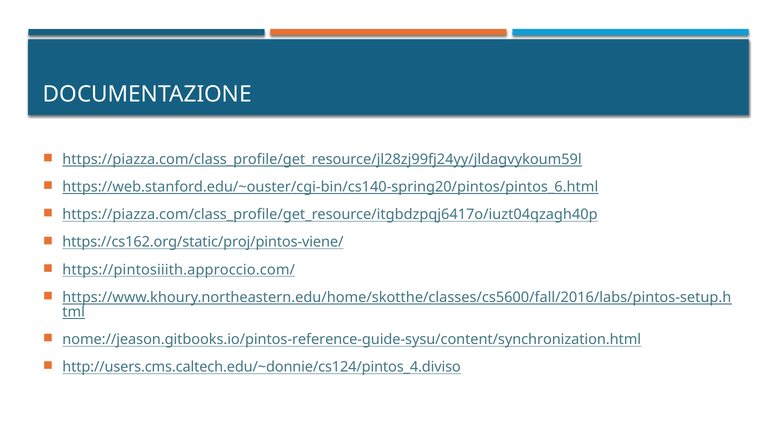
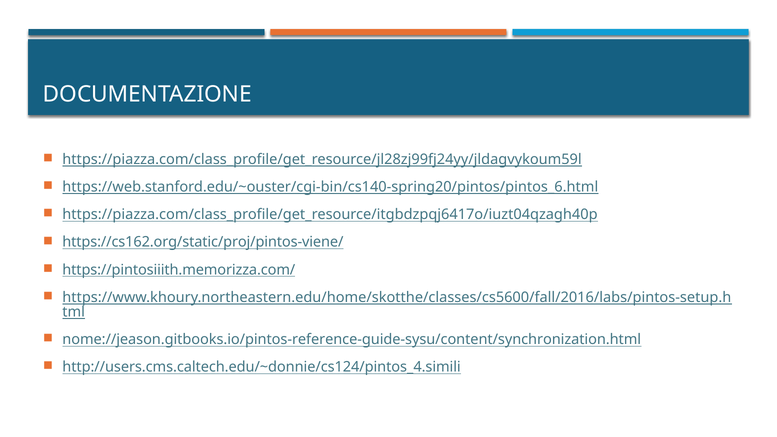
https://pintosiiith.approccio.com/: https://pintosiiith.approccio.com/ -> https://pintosiiith.memorizza.com/ (179, 270)
http://users.cms.caltech.edu/~donnie/cs124/pintos_4.diviso: http://users.cms.caltech.edu/~donnie/cs124/pintos_4.diviso -> http://users.cms.caltech.edu/~donnie/cs124/pintos_4.simili (262, 367)
